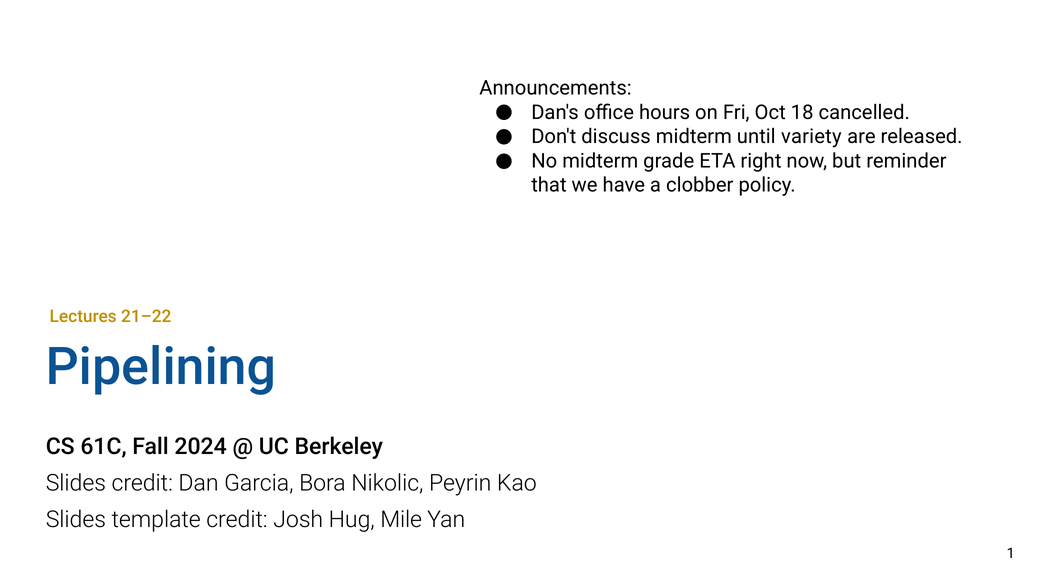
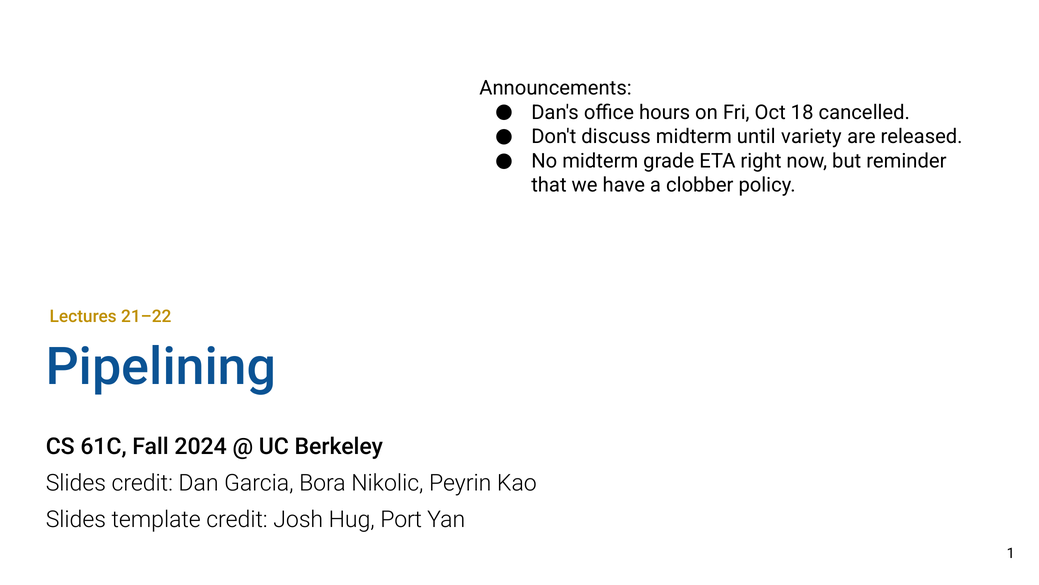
Mile: Mile -> Port (401, 519)
